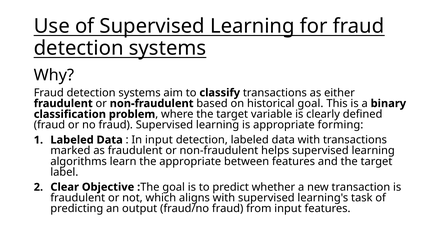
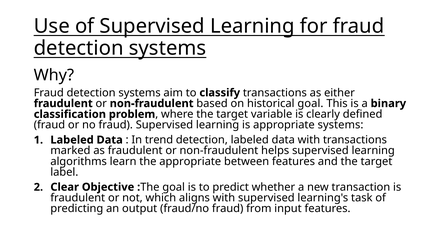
appropriate forming: forming -> systems (341, 125)
In input: input -> trend (159, 140)
